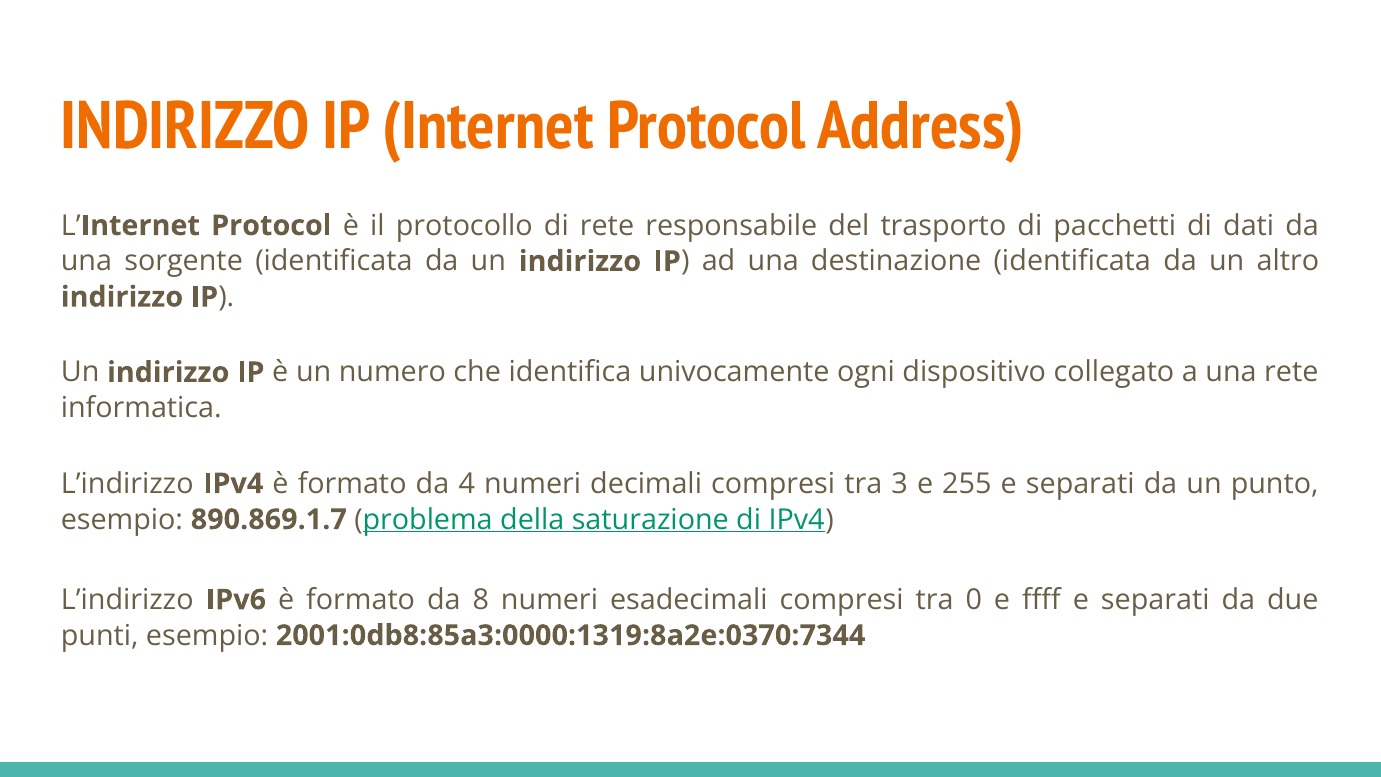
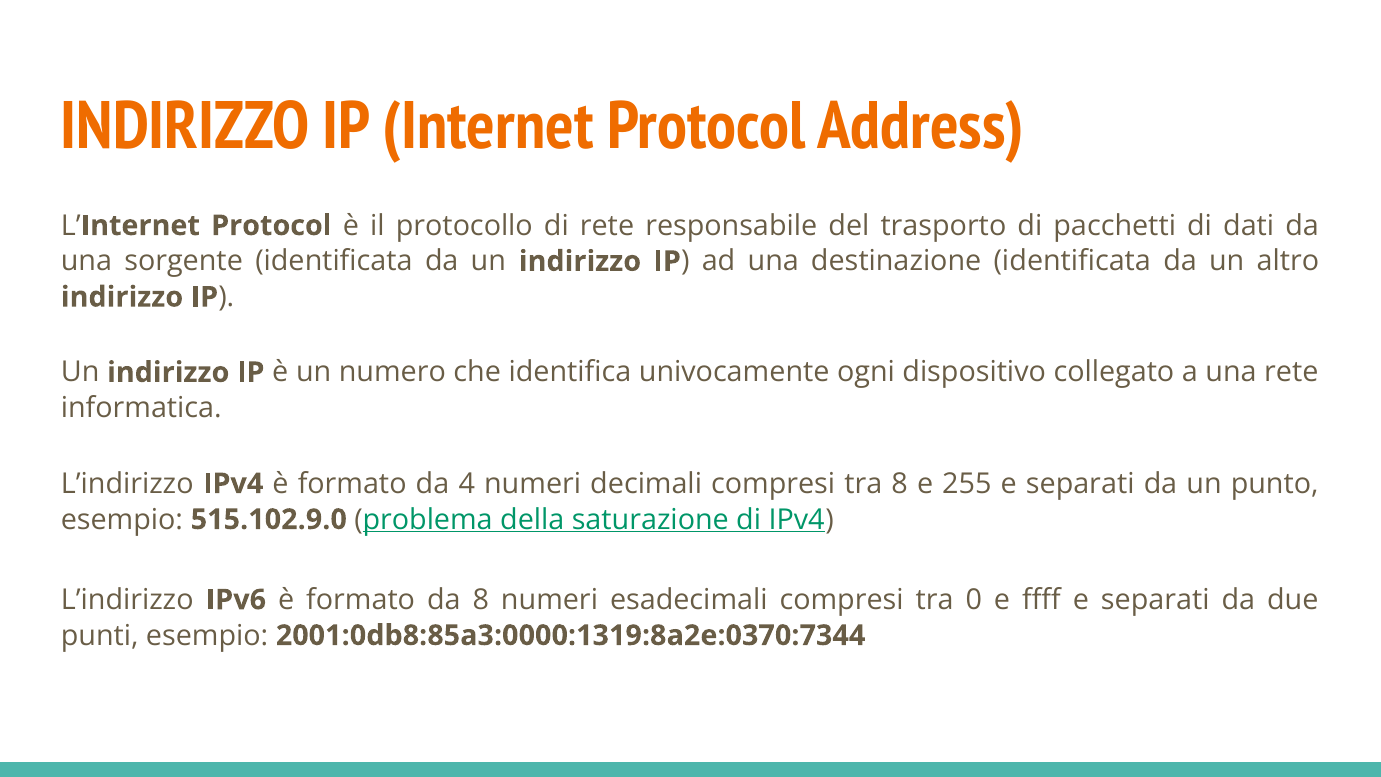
tra 3: 3 -> 8 (900, 484)
890.869.1.7: 890.869.1.7 -> 515.102.9.0 (269, 519)
